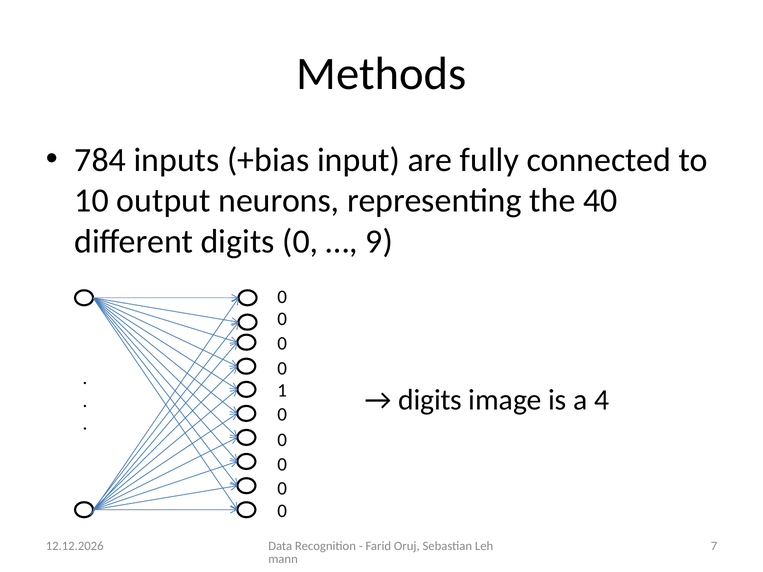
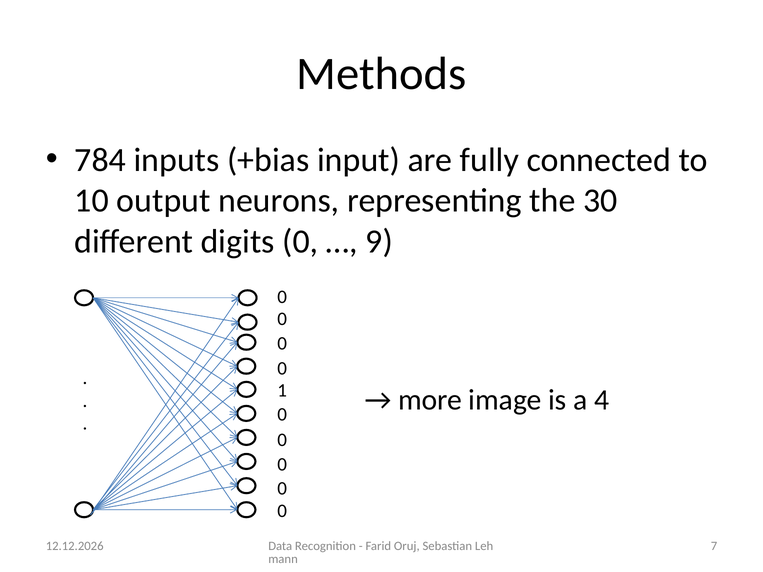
40: 40 -> 30 (600, 201)
digits: digits -> more (430, 400)
